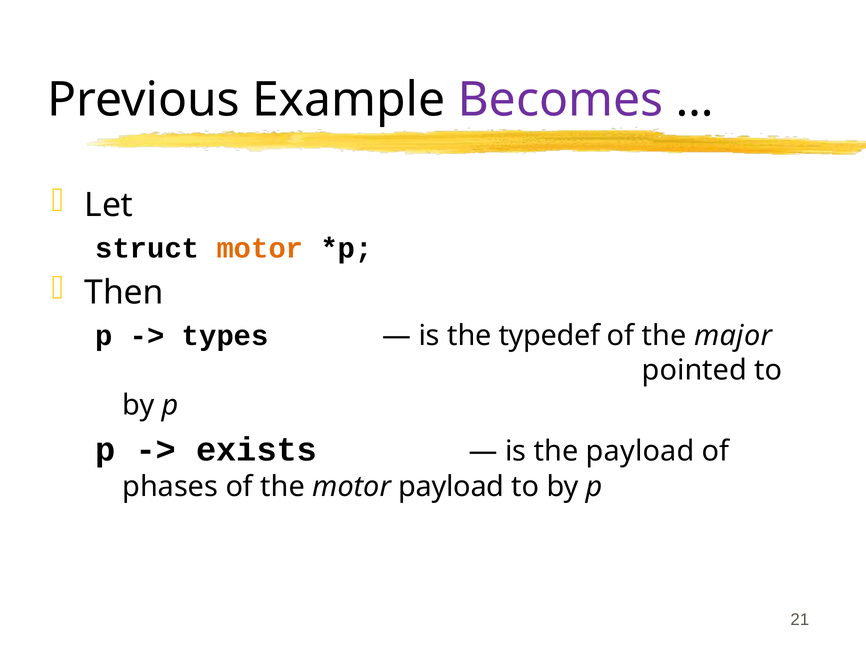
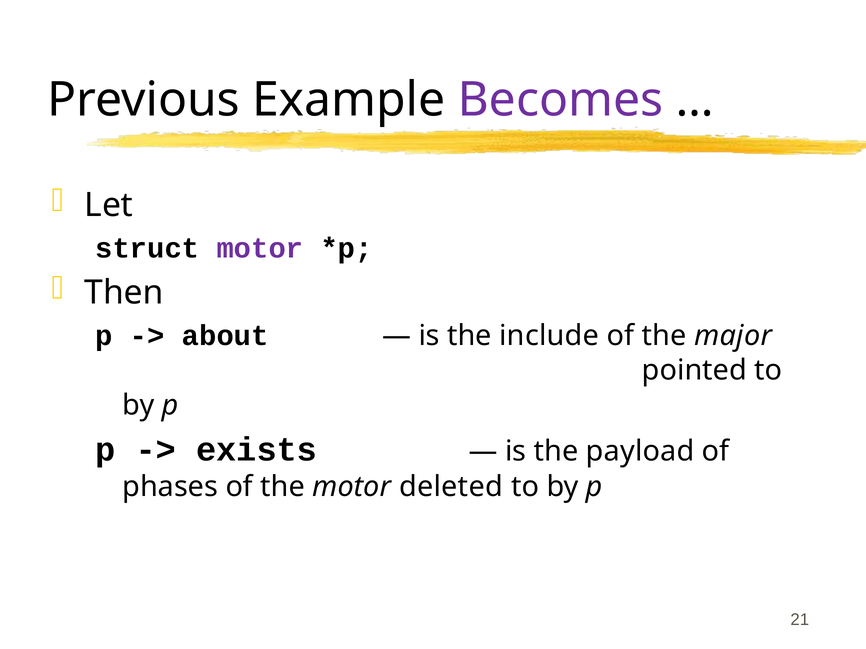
motor colour: orange -> purple (260, 248)
types: types -> about (225, 336)
typedef: typedef -> include (549, 336)
motor payload: payload -> deleted (451, 487)
